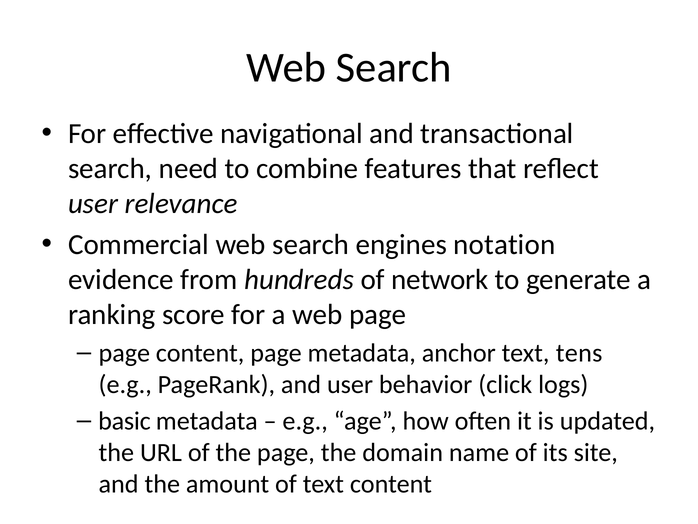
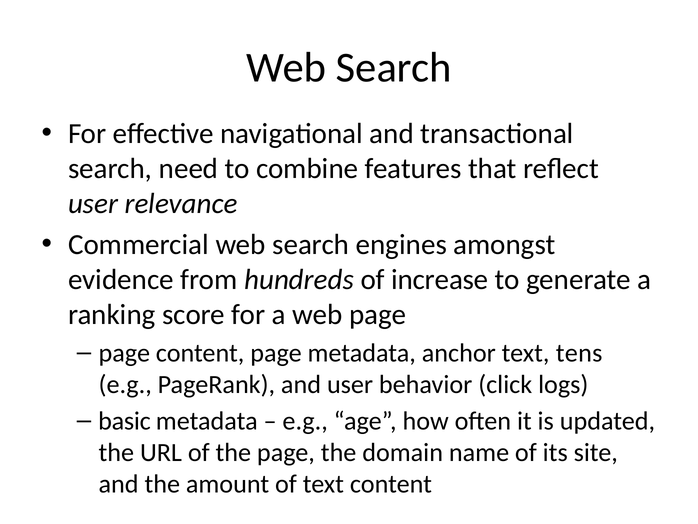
notation: notation -> amongst (505, 244)
network: network -> increase (440, 279)
